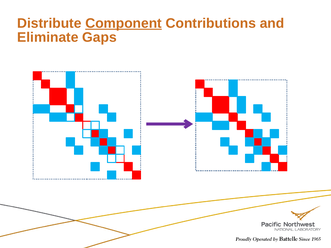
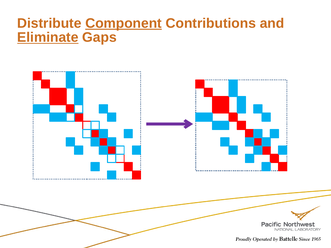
Eliminate underline: none -> present (48, 37)
